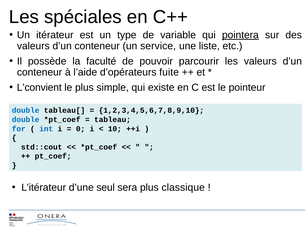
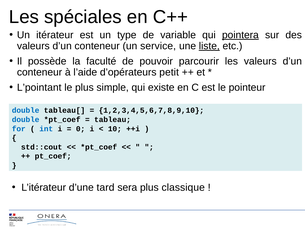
liste underline: none -> present (209, 46)
fuite: fuite -> petit (169, 72)
L’convient: L’convient -> L’pointant (39, 87)
seul: seul -> tard (106, 187)
